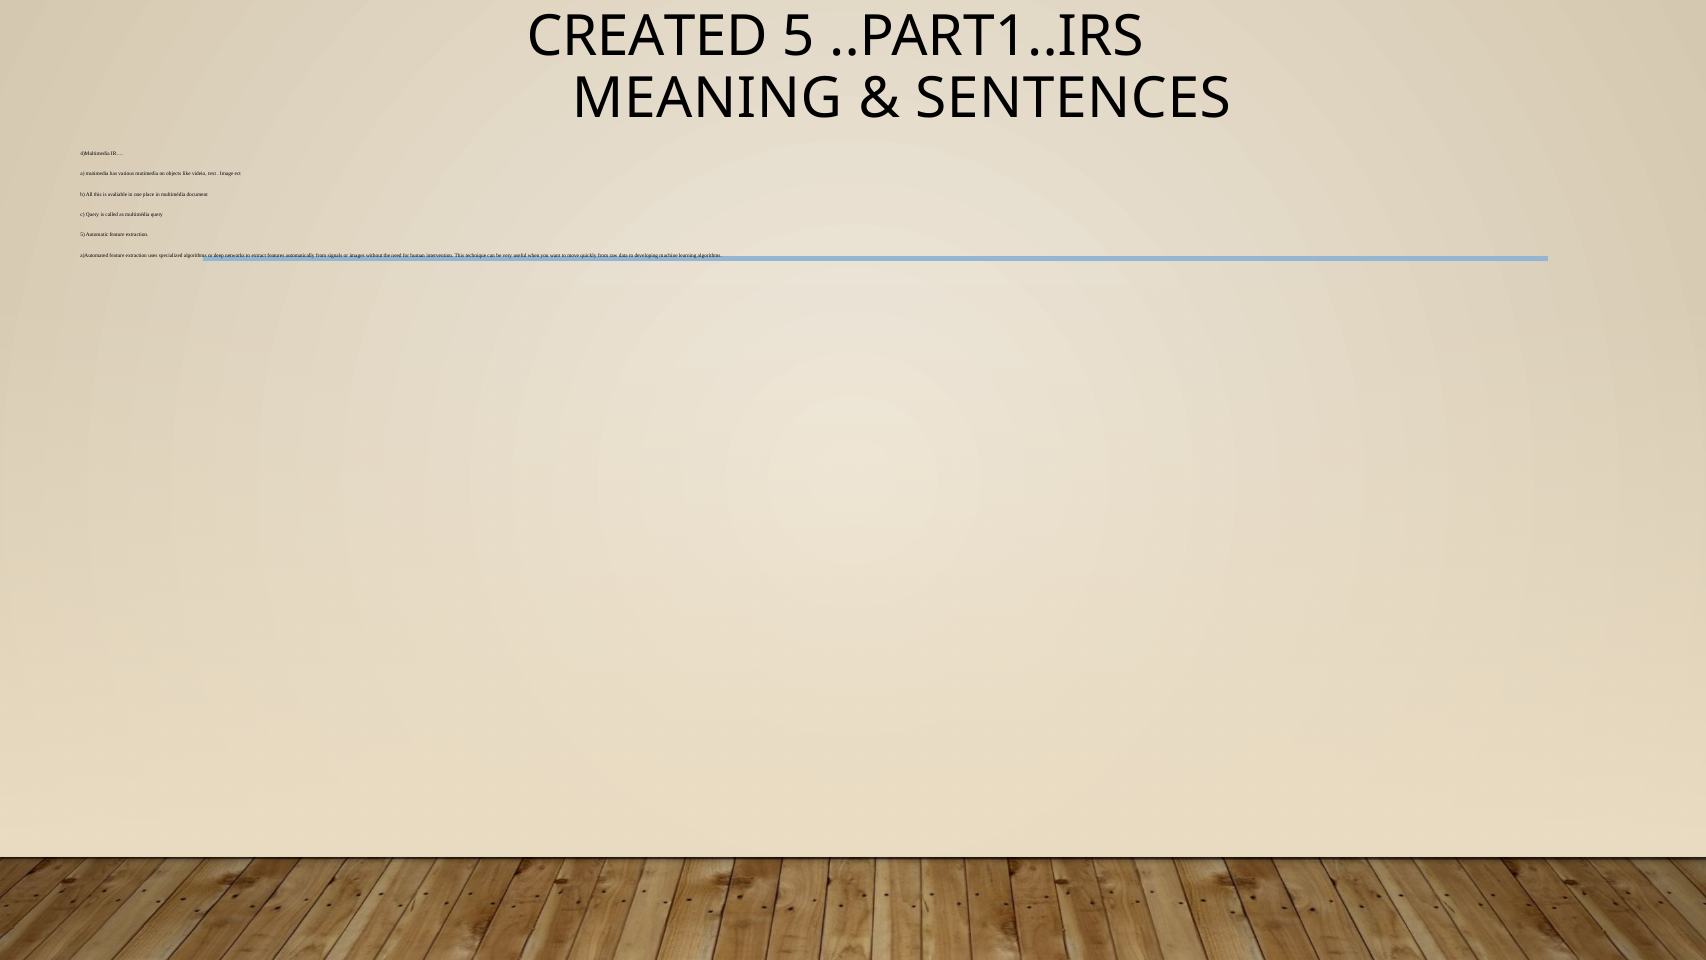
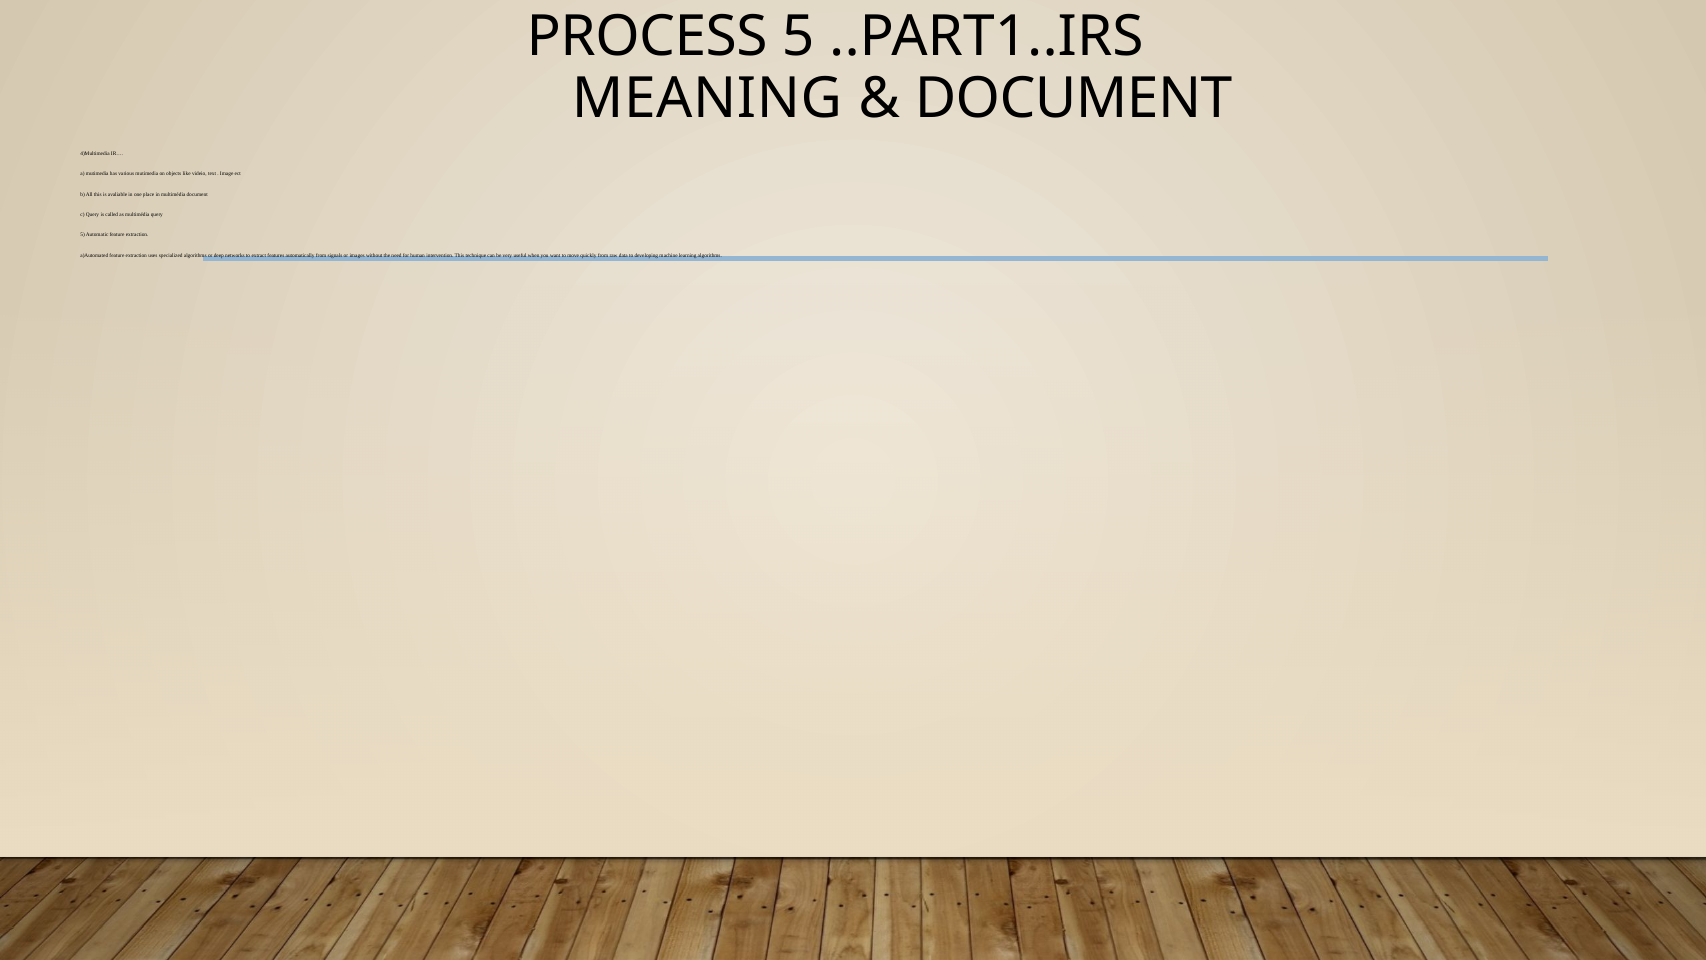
CREATED: CREATED -> PROCESS (647, 37)
SENTENCES: SENTENCES -> DOCUMENT (1074, 98)
